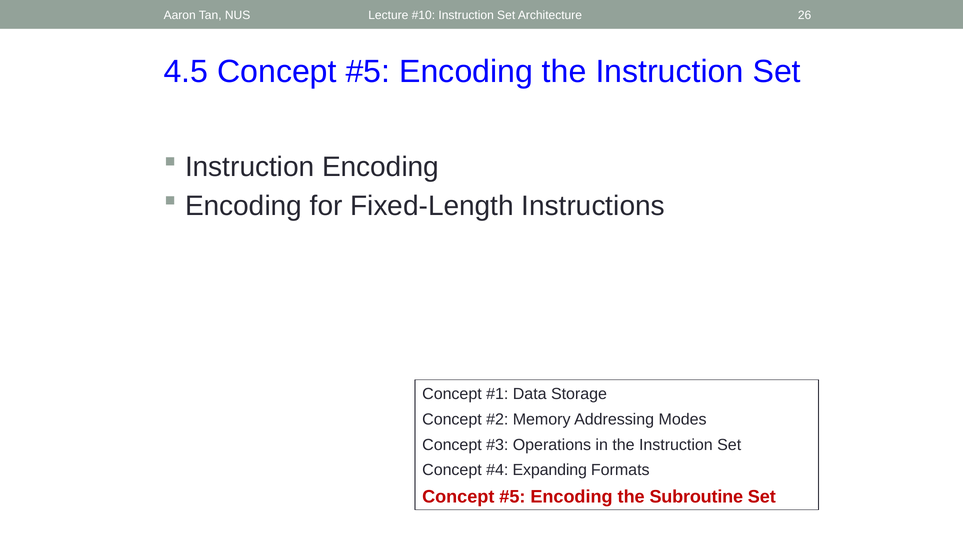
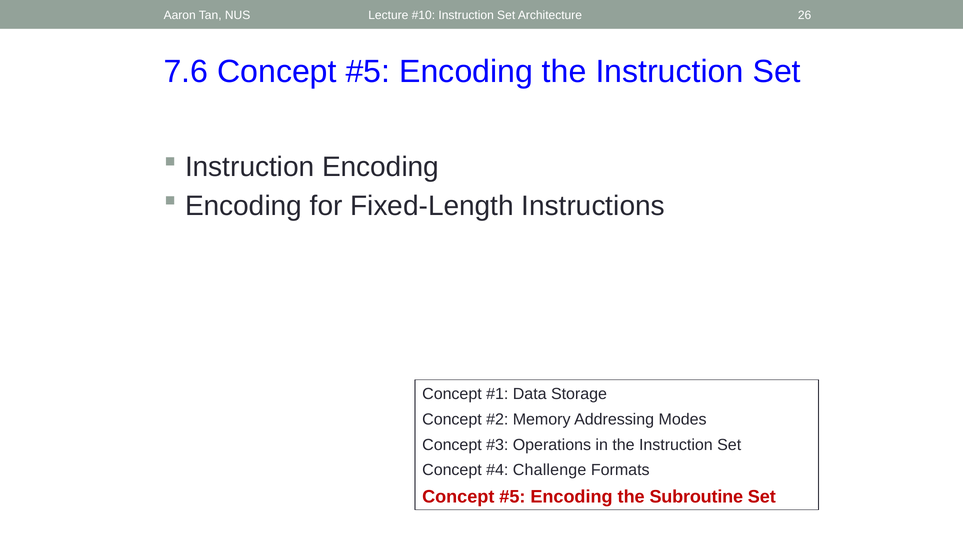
4.5: 4.5 -> 7.6 (186, 71)
Expanding: Expanding -> Challenge (550, 470)
